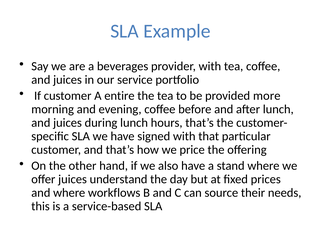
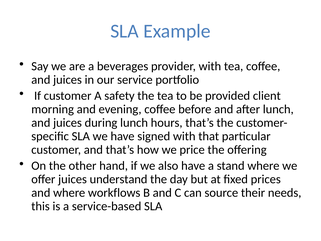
entire: entire -> safety (119, 96)
more: more -> client (267, 96)
